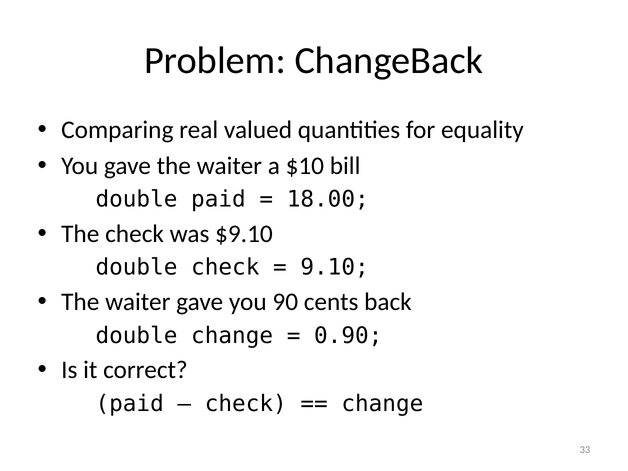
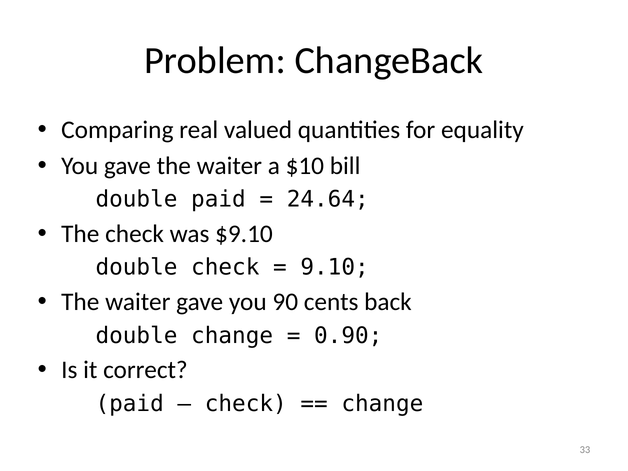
18.00: 18.00 -> 24.64 (328, 199)
